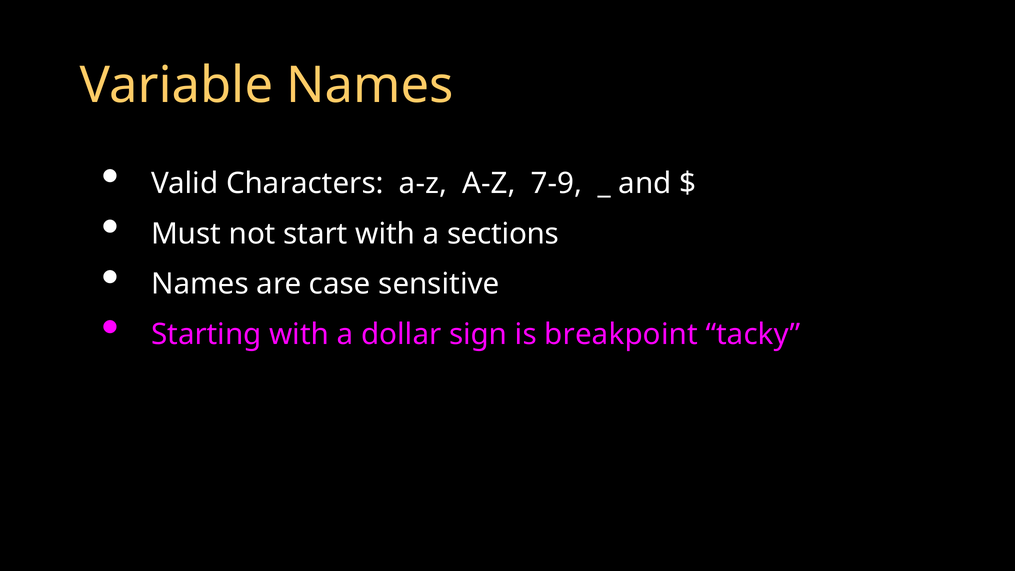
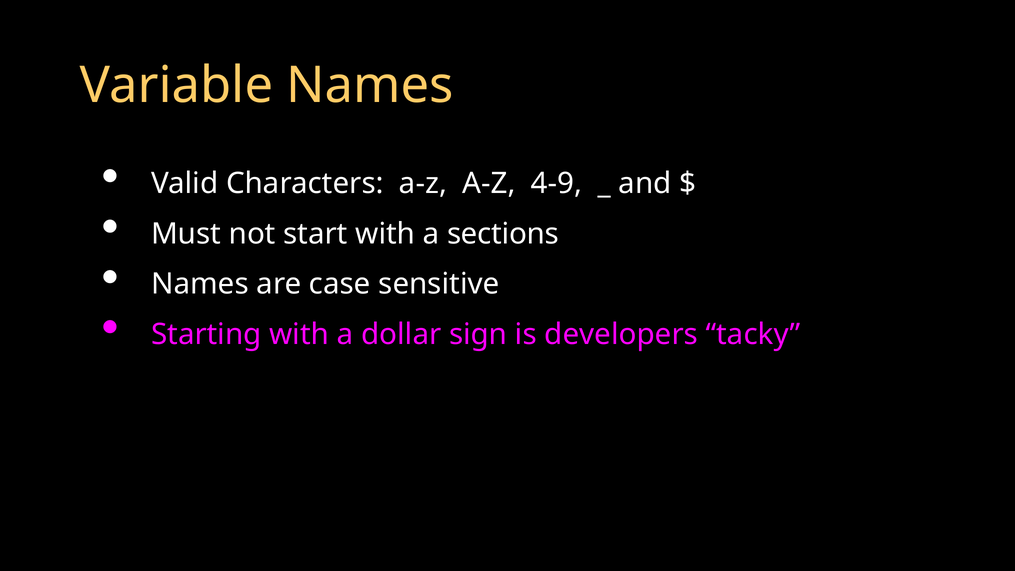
7-9: 7-9 -> 4-9 (557, 184)
breakpoint: breakpoint -> developers (621, 334)
